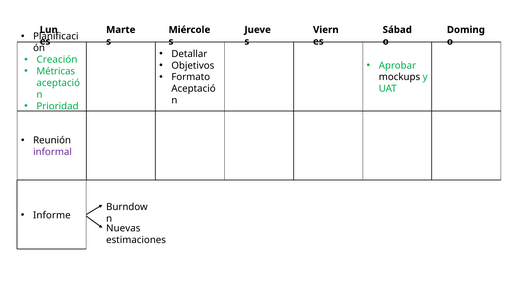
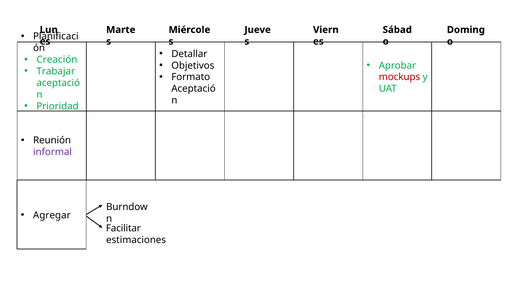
Métricas: Métricas -> Trabajar (56, 71)
mockups colour: black -> red (399, 77)
Informe: Informe -> Agregar (52, 215)
Nuevas: Nuevas -> Facilitar (123, 229)
